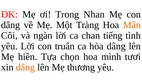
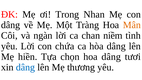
tiếng: tiếng -> niềm (113, 35)
truân: truân -> chứa (65, 46)
hoa mình: mình -> dâng (111, 57)
dâng colour: orange -> blue (25, 67)
